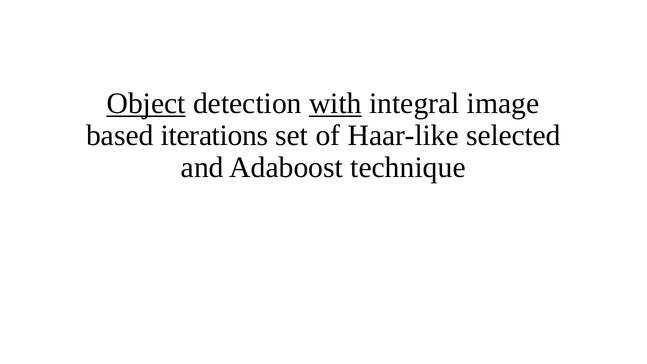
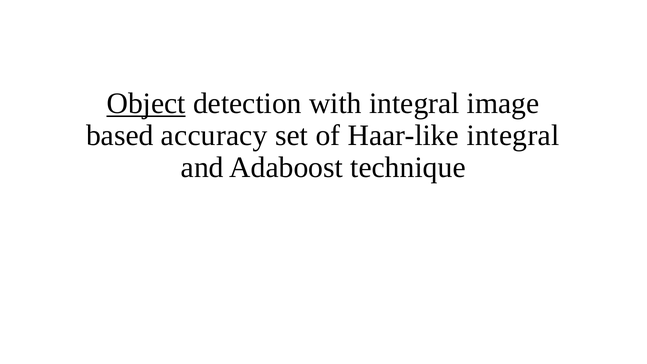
with underline: present -> none (335, 103)
iterations: iterations -> accuracy (214, 136)
Haar-like selected: selected -> integral (513, 136)
